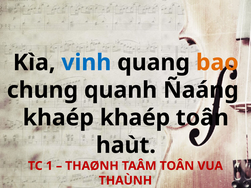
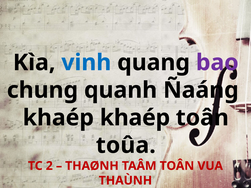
bao colour: orange -> purple (217, 63)
haùt: haùt -> toûa (126, 145)
1: 1 -> 2 (49, 166)
